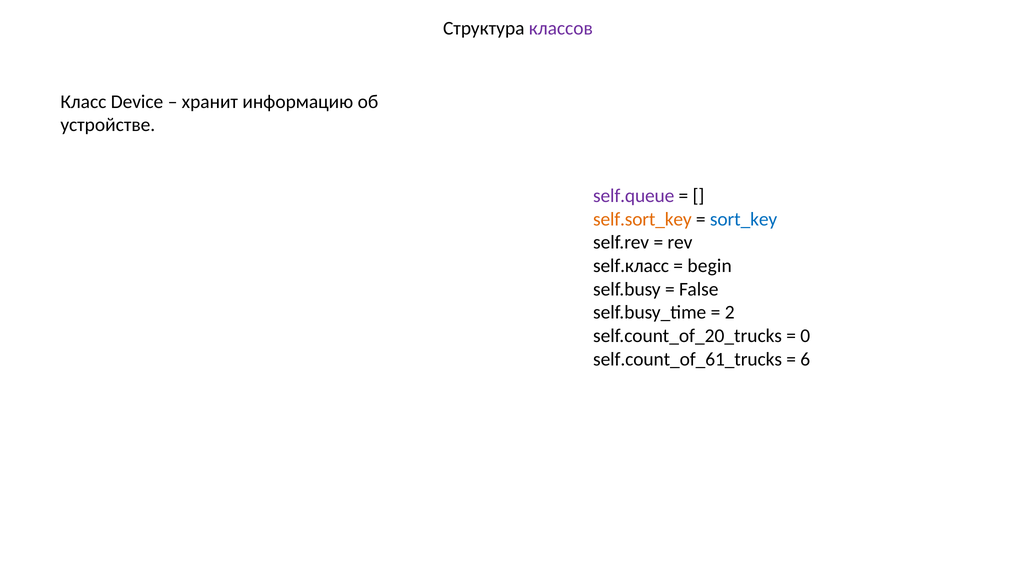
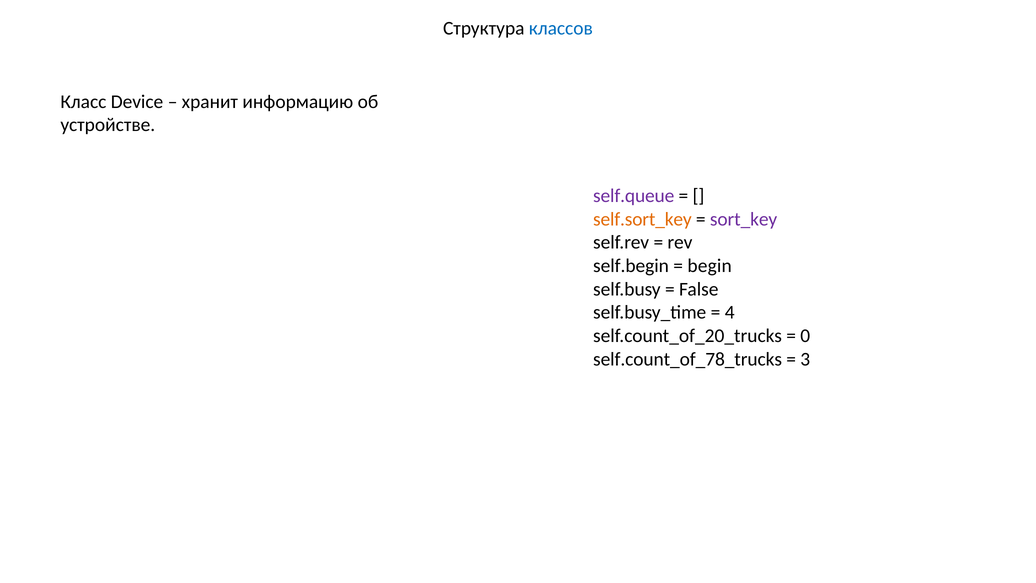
классов colour: purple -> blue (561, 28)
sort_key colour: blue -> purple (744, 219)
self.класс: self.класс -> self.begin (631, 266)
2: 2 -> 4 (730, 312)
self.count_of_61_trucks: self.count_of_61_trucks -> self.count_of_78_trucks (688, 359)
6: 6 -> 3 (805, 359)
